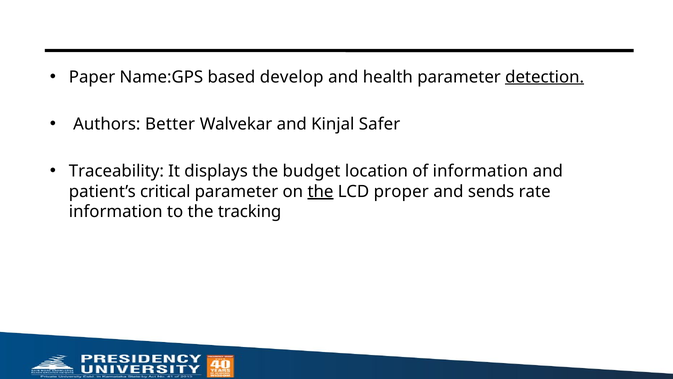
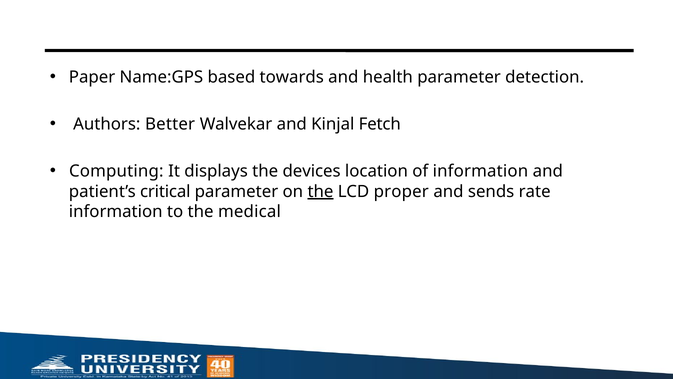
develop: develop -> towards (292, 77)
detection underline: present -> none (545, 77)
Safer: Safer -> Fetch (380, 124)
Traceability: Traceability -> Computing (116, 171)
budget: budget -> devices (312, 171)
tracking: tracking -> medical (249, 211)
